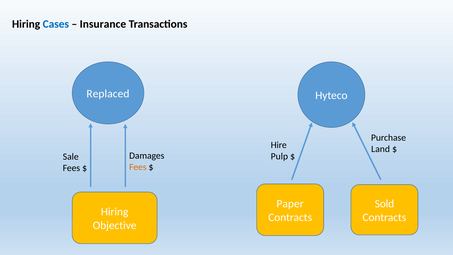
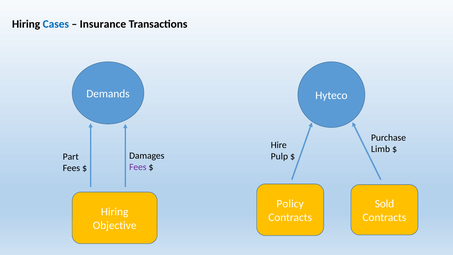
Replaced: Replaced -> Demands (108, 94)
Land: Land -> Limb (381, 149)
Sale: Sale -> Part (71, 157)
Fees colour: orange -> purple (138, 167)
Paper: Paper -> Policy (290, 204)
